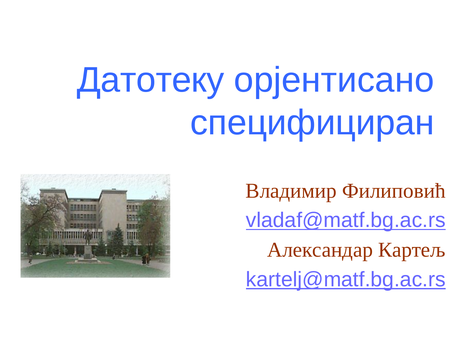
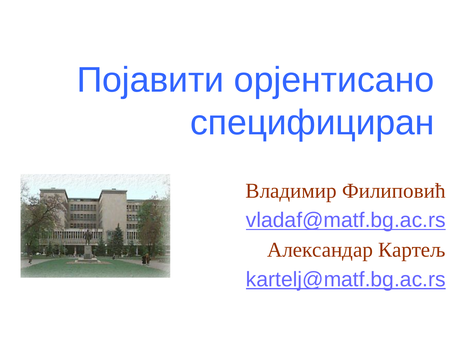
Датотеку: Датотеку -> Појавити (150, 80)
